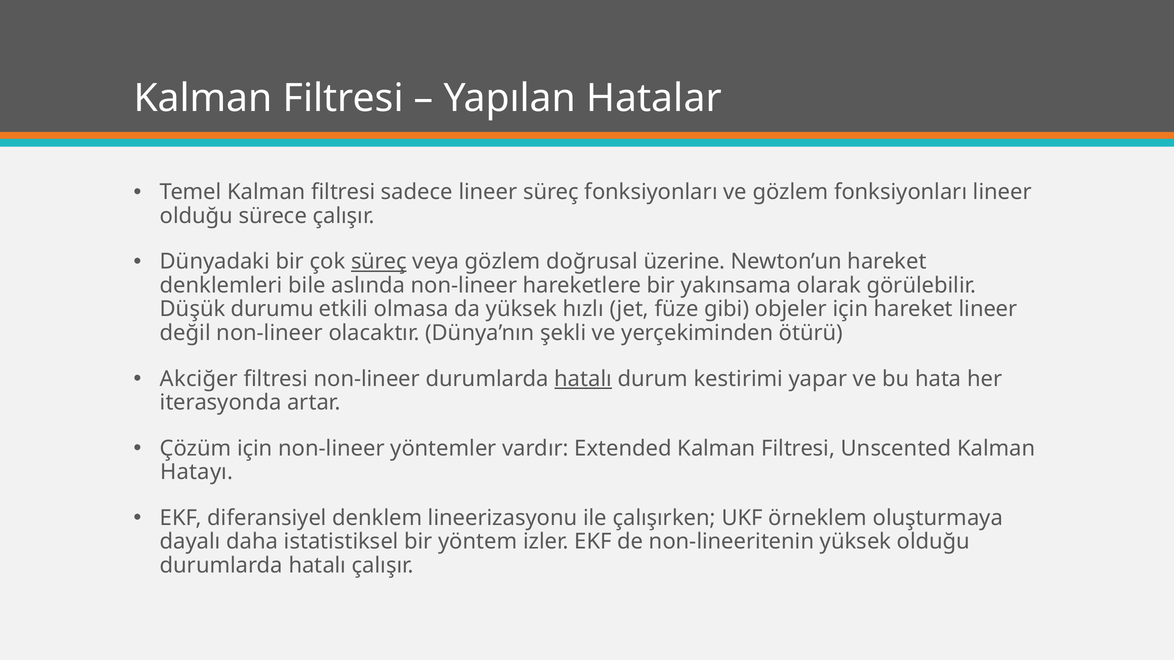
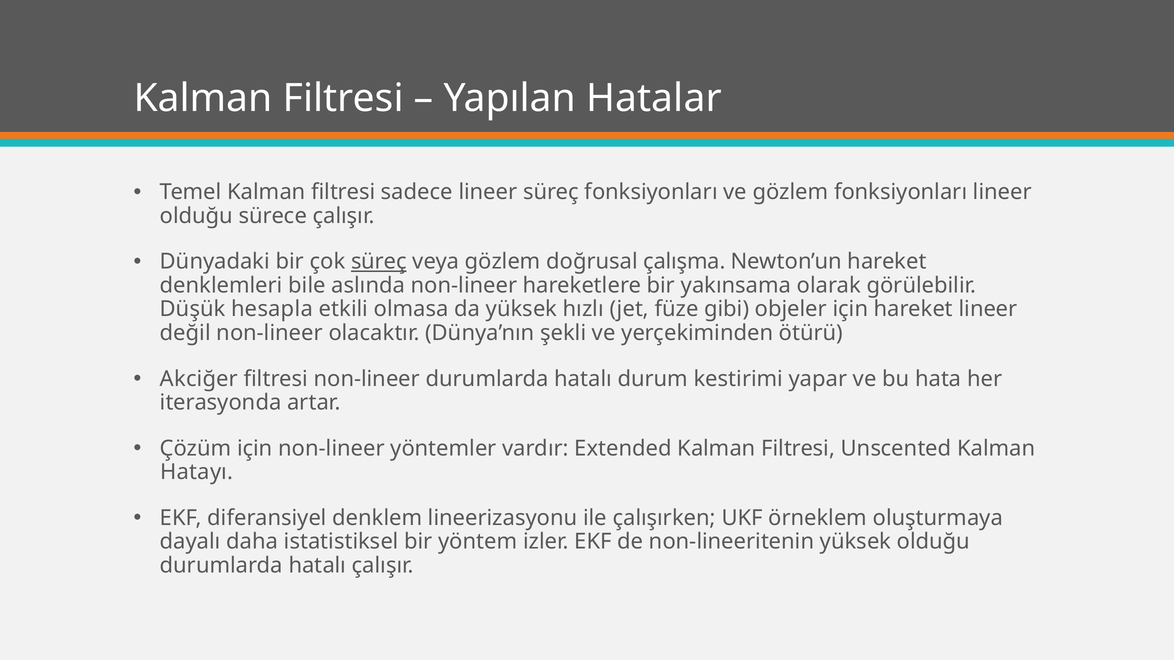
üzerine: üzerine -> çalışma (684, 262)
durumu: durumu -> hesapla (272, 309)
hatalı underline: present -> none (583, 379)
